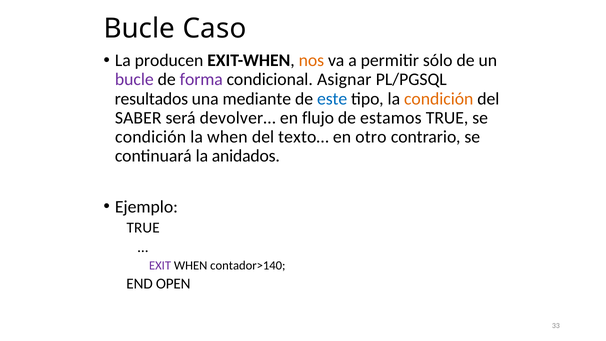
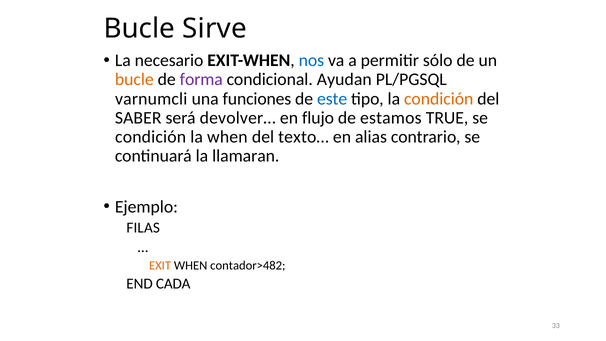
Caso: Caso -> Sirve (215, 29)
producen: producen -> necesario (169, 60)
nos colour: orange -> blue (311, 60)
bucle colour: purple -> orange (134, 80)
Asignar: Asignar -> Ayudan (344, 80)
resultados: resultados -> varnumcli (151, 99)
mediante: mediante -> funciones (257, 99)
otro: otro -> alias (371, 137)
anidados: anidados -> llamaran (246, 156)
TRUE: TRUE -> FILAS (143, 228)
EXIT colour: purple -> orange (160, 265)
contador>140: contador>140 -> contador>482 (248, 265)
OPEN: OPEN -> CADA (173, 283)
